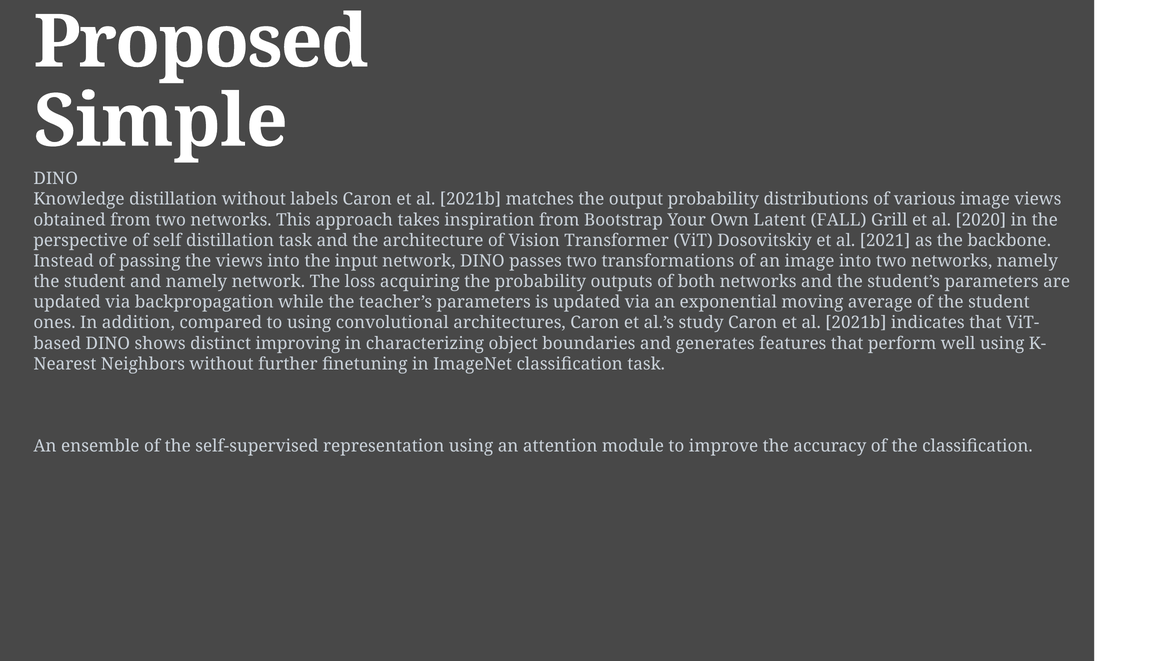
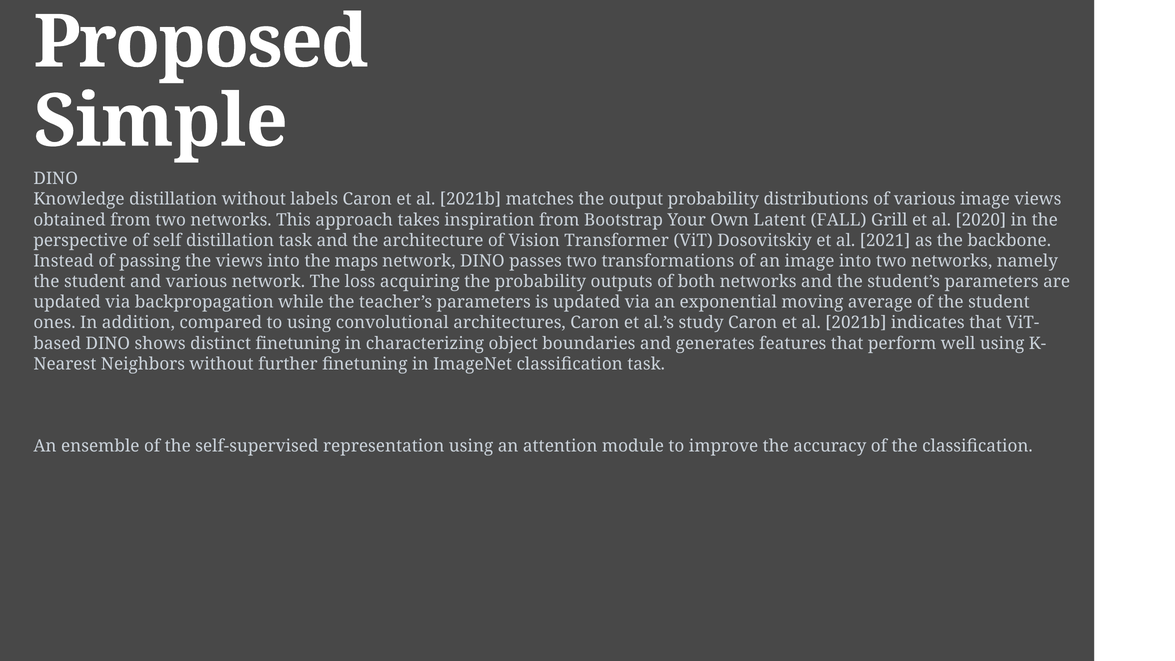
input: input -> maps (356, 261)
and namely: namely -> various (196, 282)
distinct improving: improving -> finetuning (298, 343)
